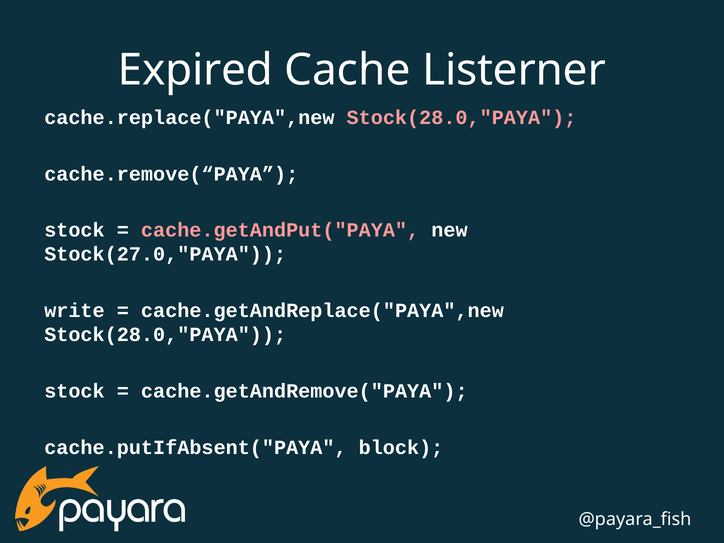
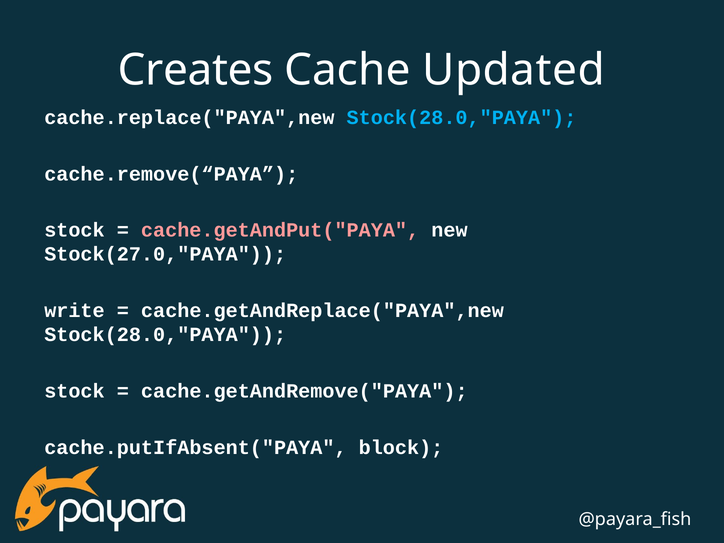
Expired: Expired -> Creates (195, 70)
Listerner: Listerner -> Updated (514, 70)
Stock(28.0,"PAYA colour: pink -> light blue (462, 118)
